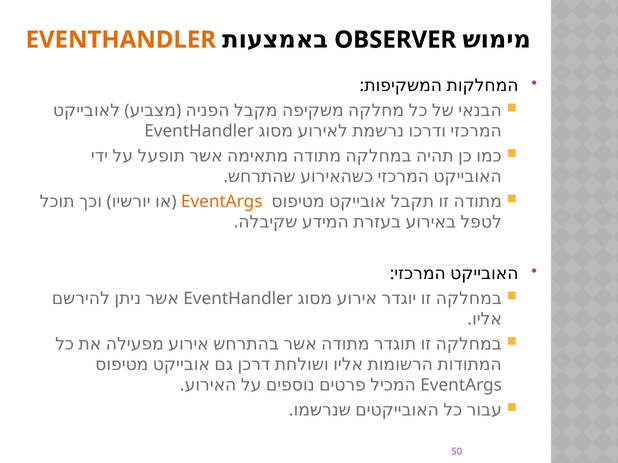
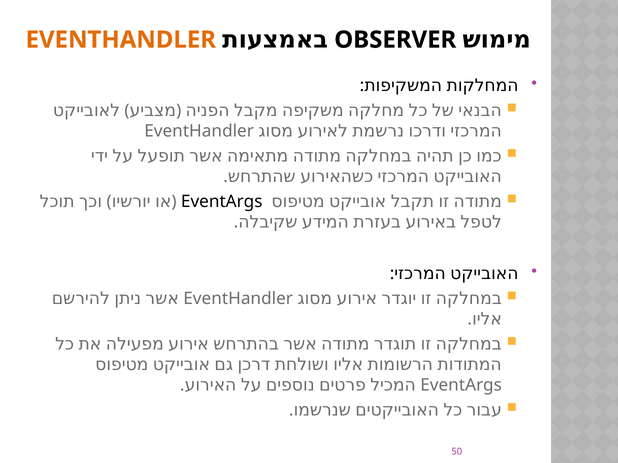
EventArgs colour: orange -> black (222, 202)
